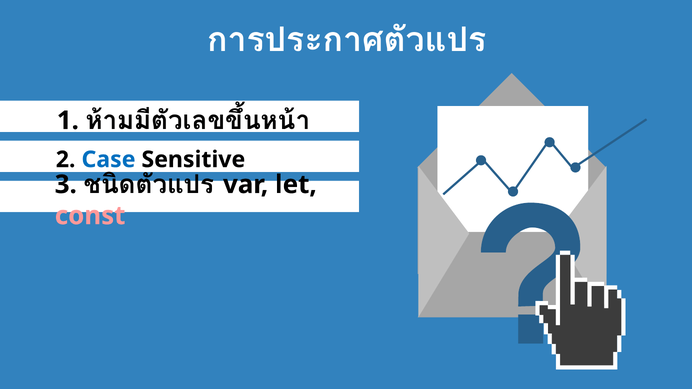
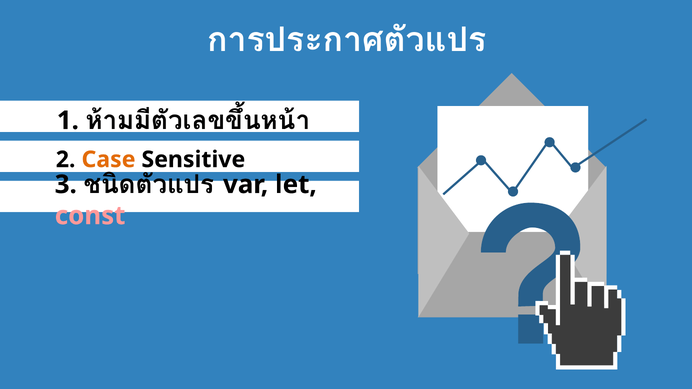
Case colour: blue -> orange (108, 160)
